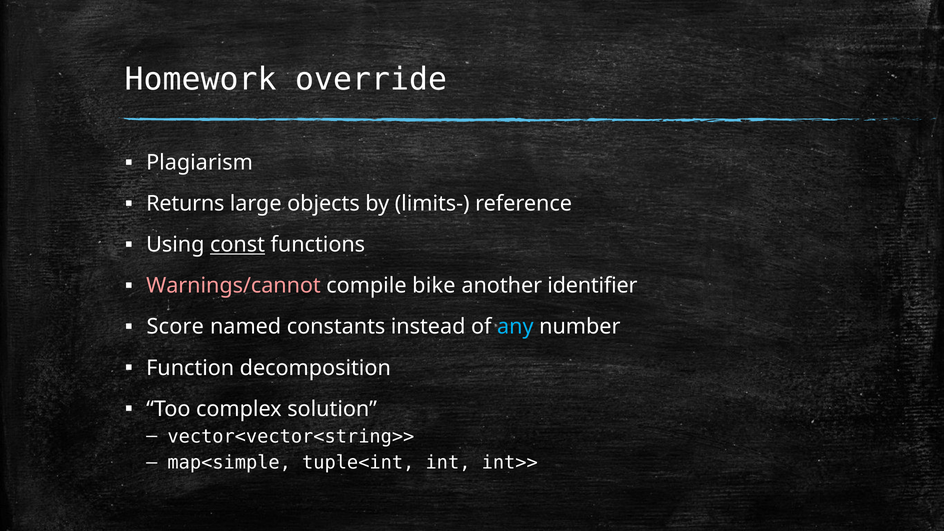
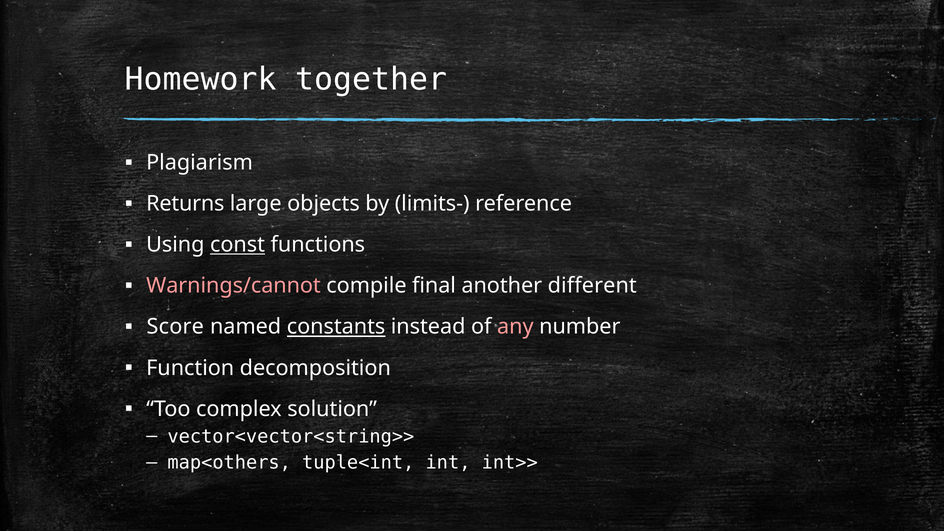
override: override -> together (371, 80)
bike: bike -> final (434, 286)
identifier: identifier -> different (592, 286)
constants underline: none -> present (336, 327)
any colour: light blue -> pink (515, 327)
map<simple: map<simple -> map<others (229, 463)
